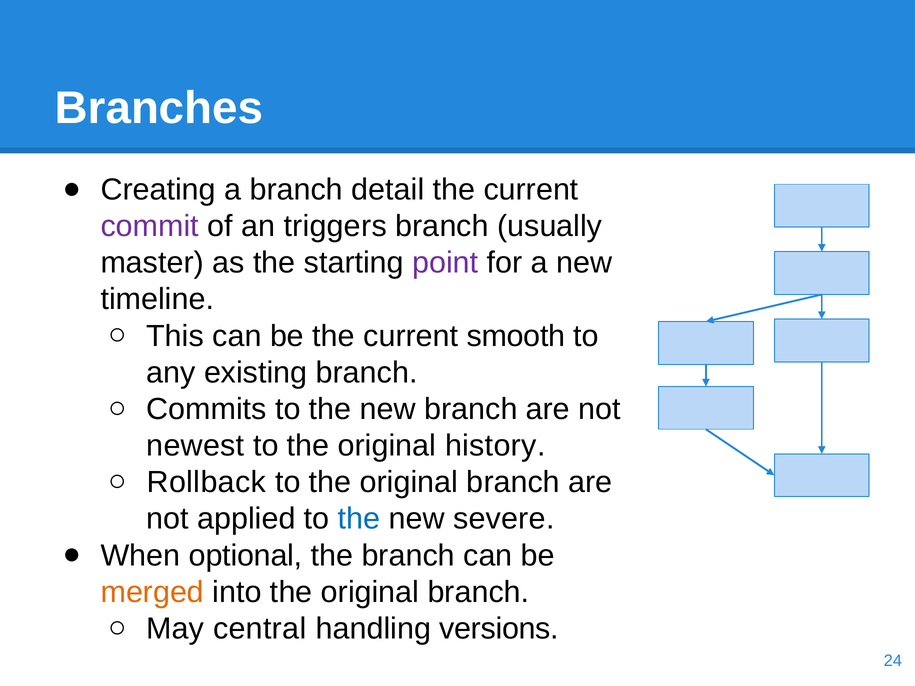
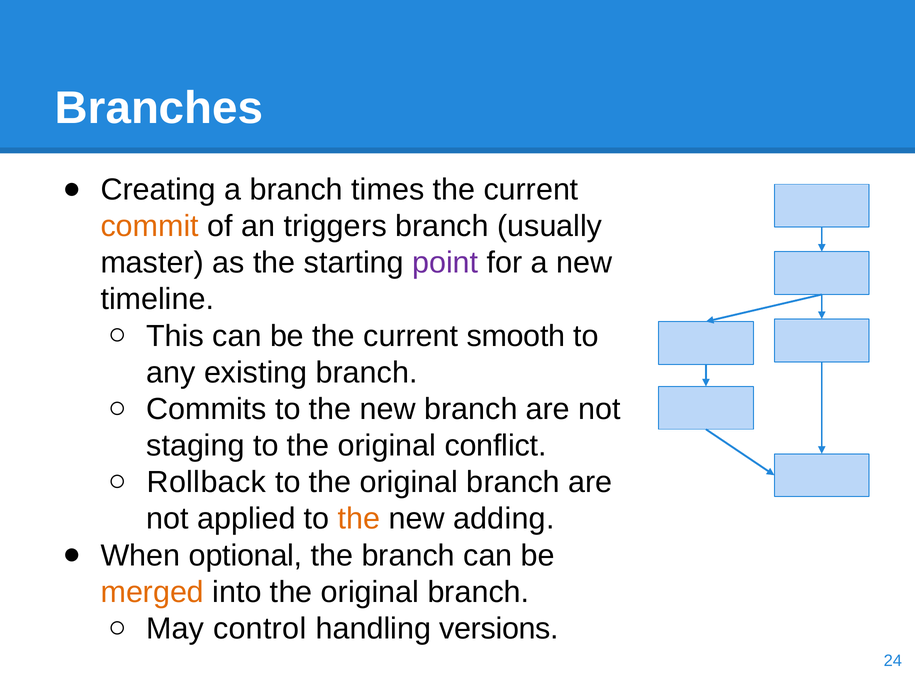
detail: detail -> times (388, 190)
commit colour: purple -> orange (150, 226)
newest: newest -> staging (196, 446)
history: history -> conflict (496, 446)
the colour: blue -> orange (359, 519)
severe: severe -> adding (504, 519)
central: central -> control (260, 629)
